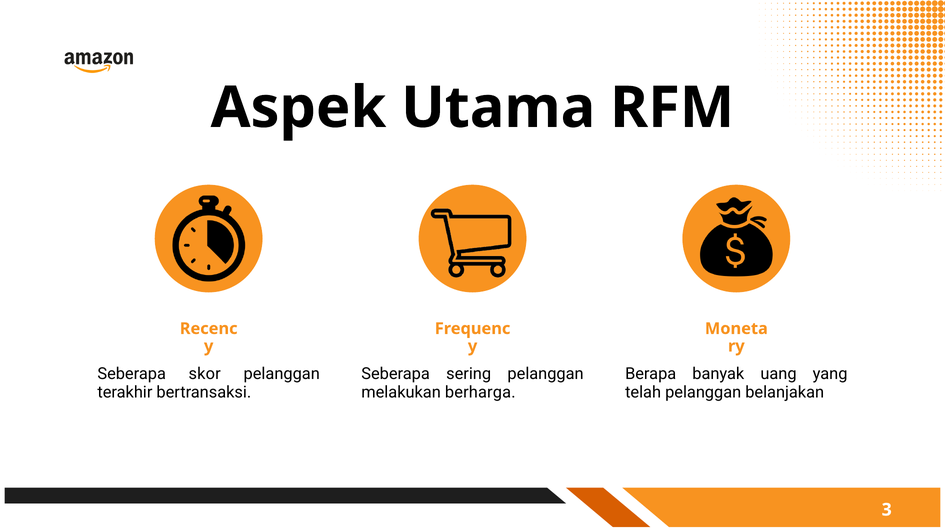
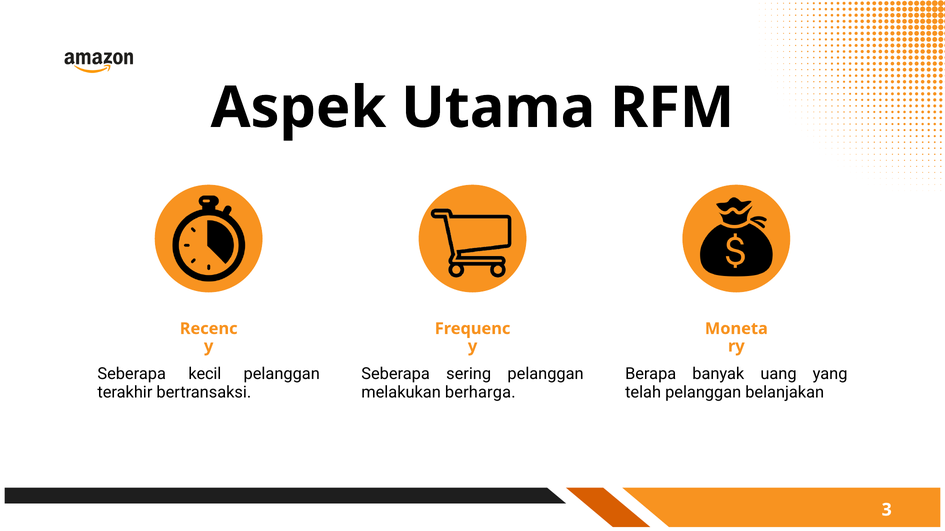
skor: skor -> kecil (205, 374)
